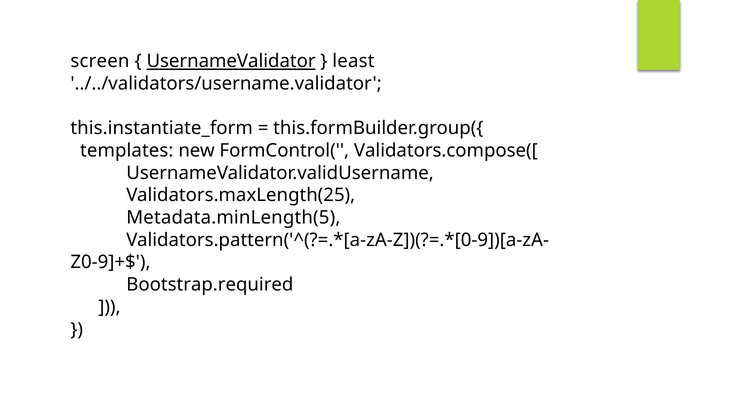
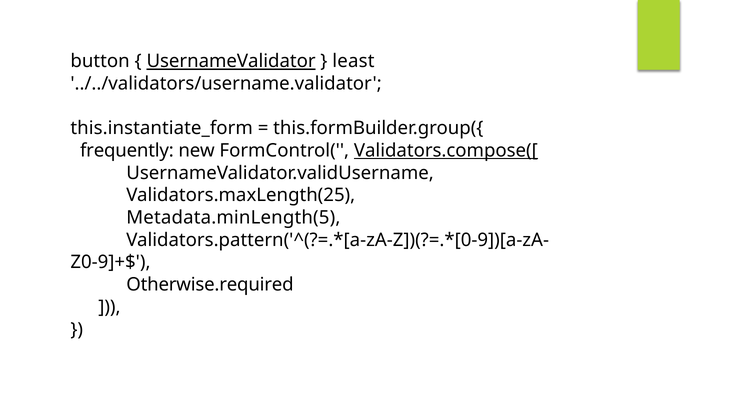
screen: screen -> button (100, 61)
templates: templates -> frequently (127, 151)
Validators.compose([ underline: none -> present (446, 151)
Bootstrap.required: Bootstrap.required -> Otherwise.required (210, 285)
